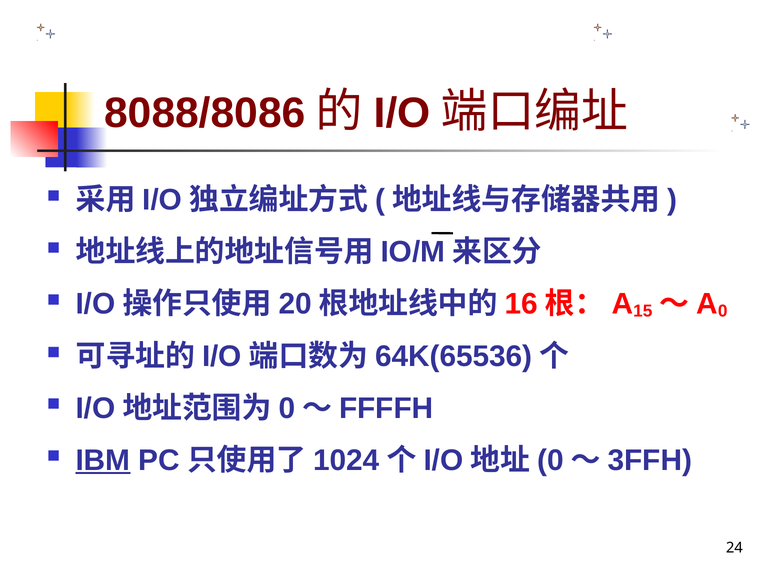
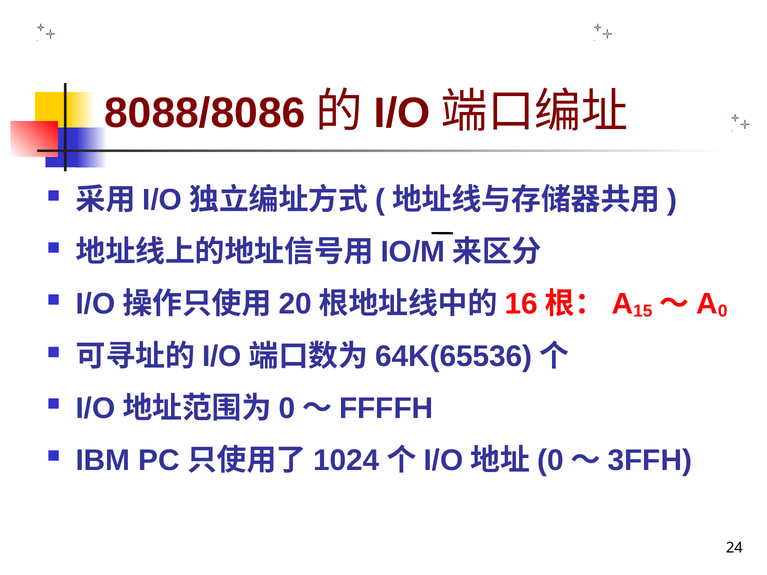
IBM underline: present -> none (103, 460)
